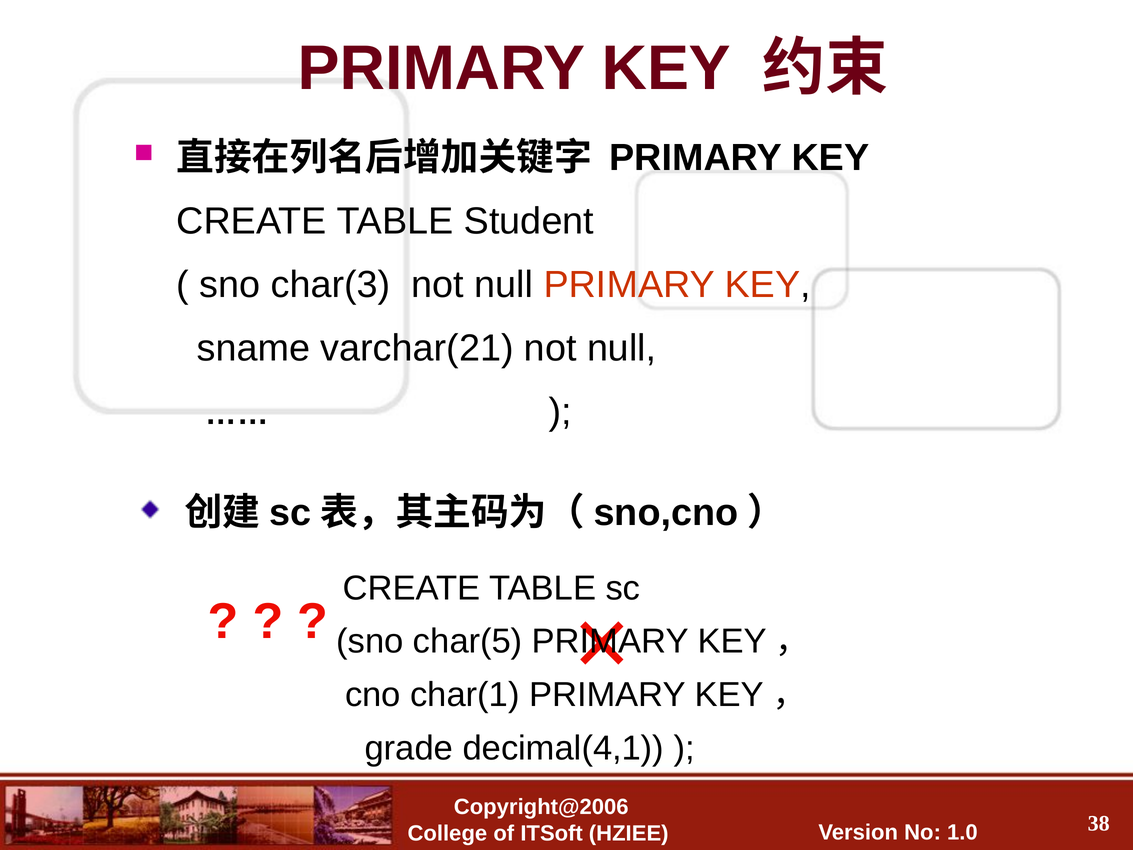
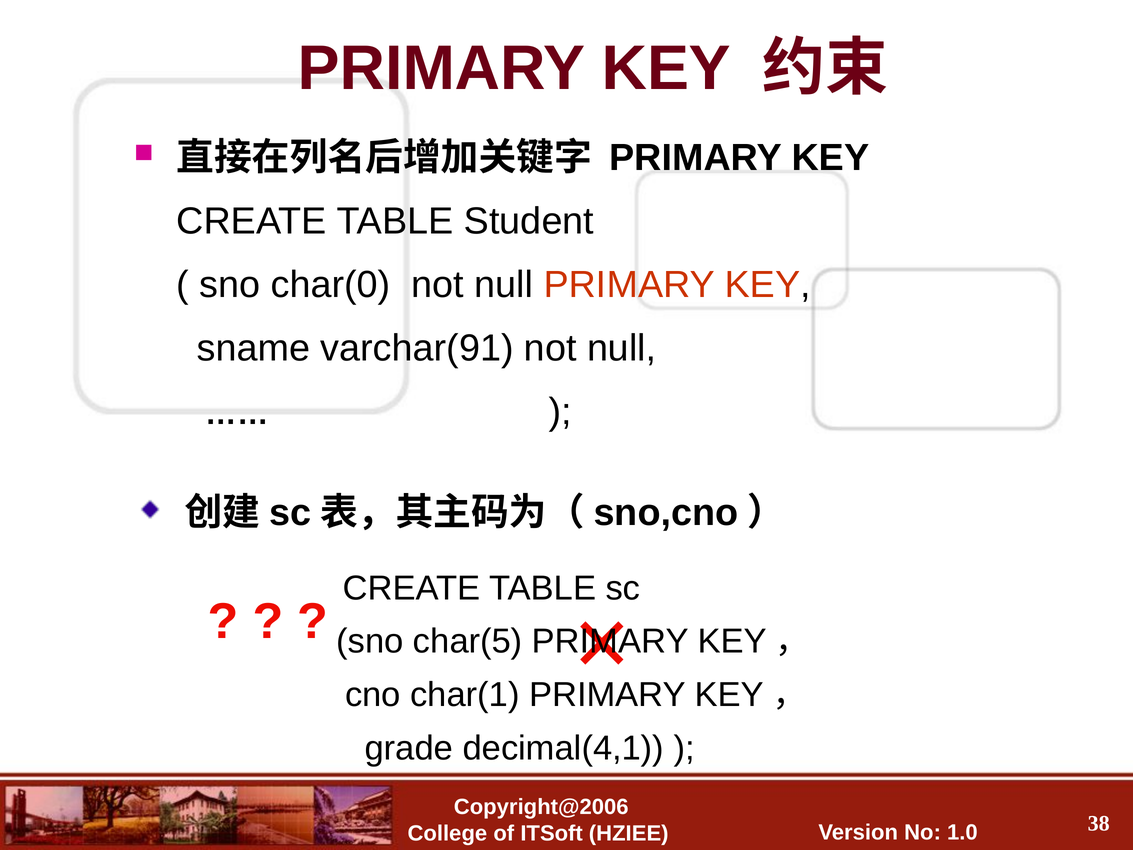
char(3: char(3 -> char(0 (331, 285)
varchar(21: varchar(21 -> varchar(91 (417, 348)
